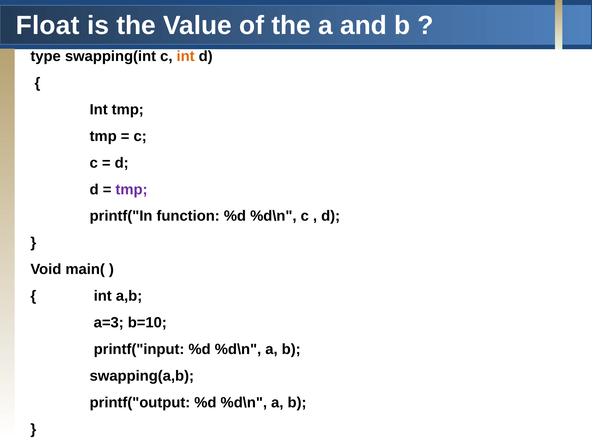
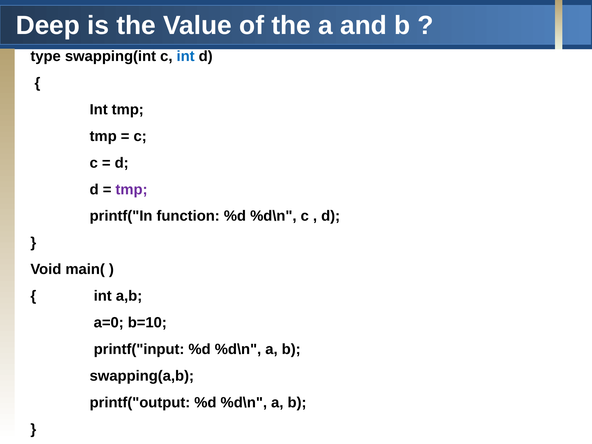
Float: Float -> Deep (48, 25)
int colour: orange -> blue (186, 56)
a=3: a=3 -> a=0 (109, 323)
